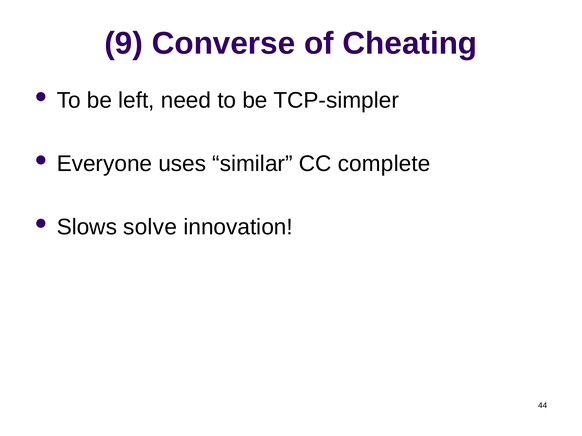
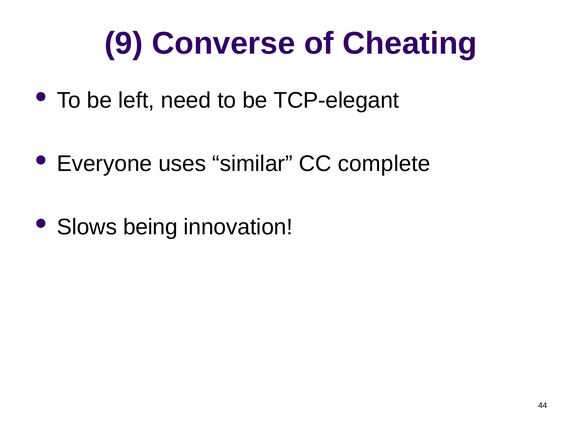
TCP-simpler: TCP-simpler -> TCP-elegant (336, 101)
solve: solve -> being (150, 227)
